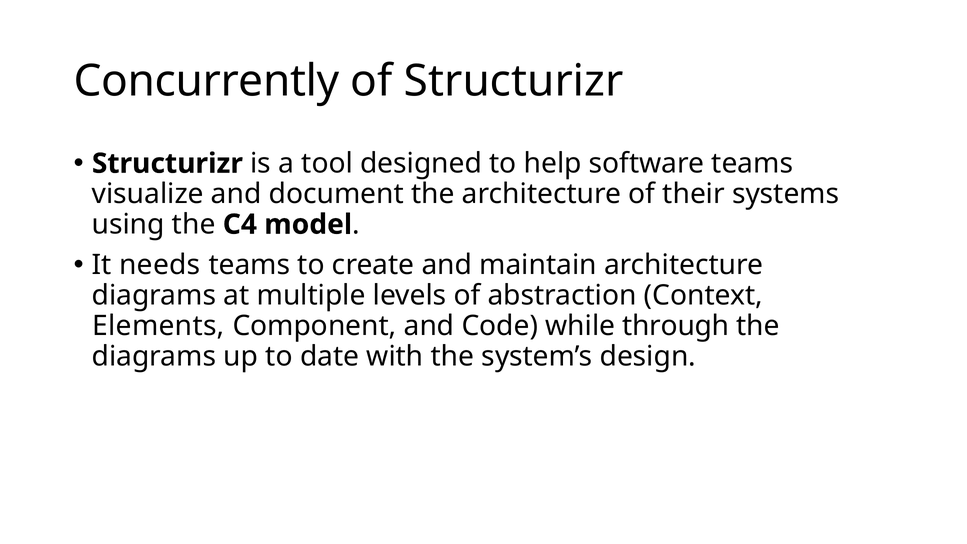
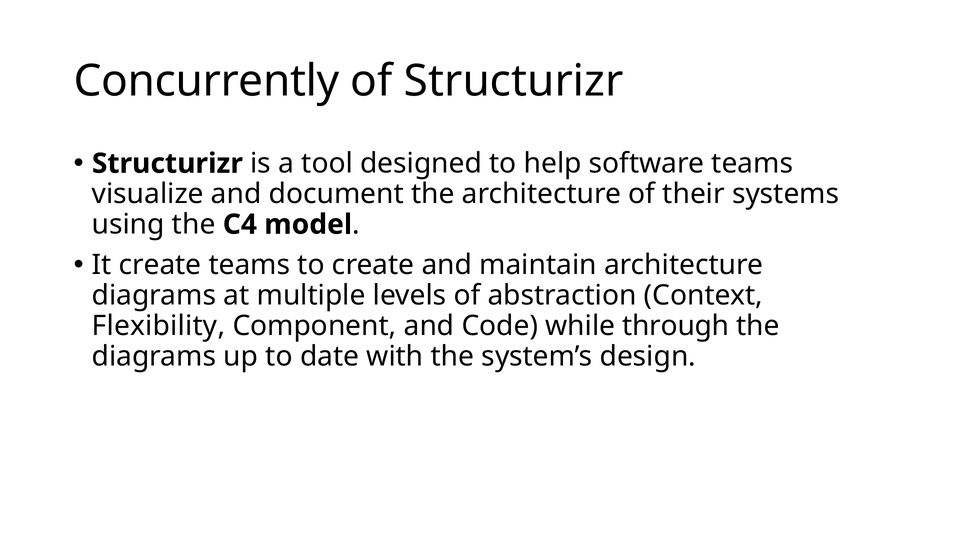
It needs: needs -> create (160, 265)
Elements: Elements -> Flexibility (158, 326)
